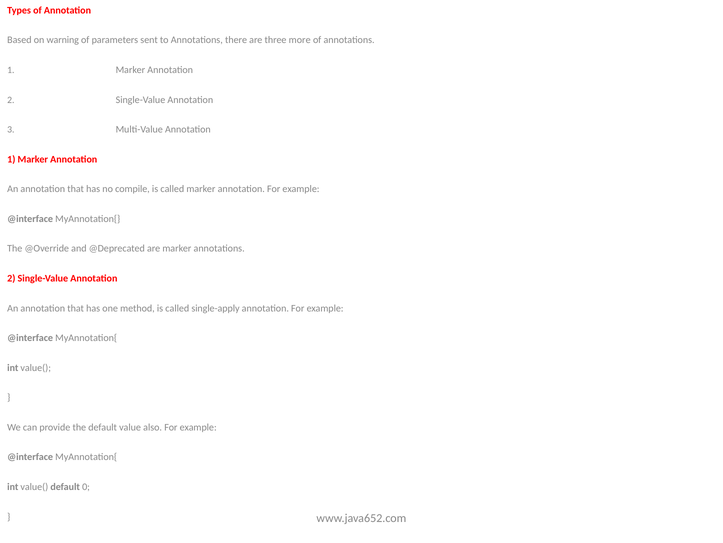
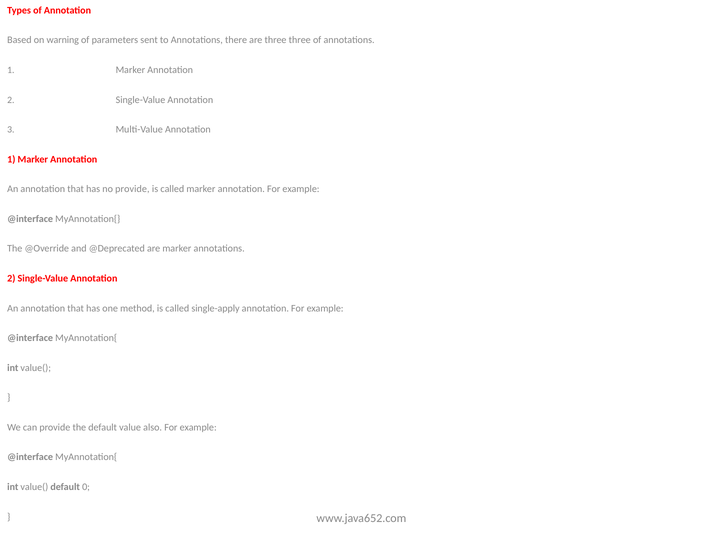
three more: more -> three (300, 40)
no compile: compile -> provide (132, 189)
